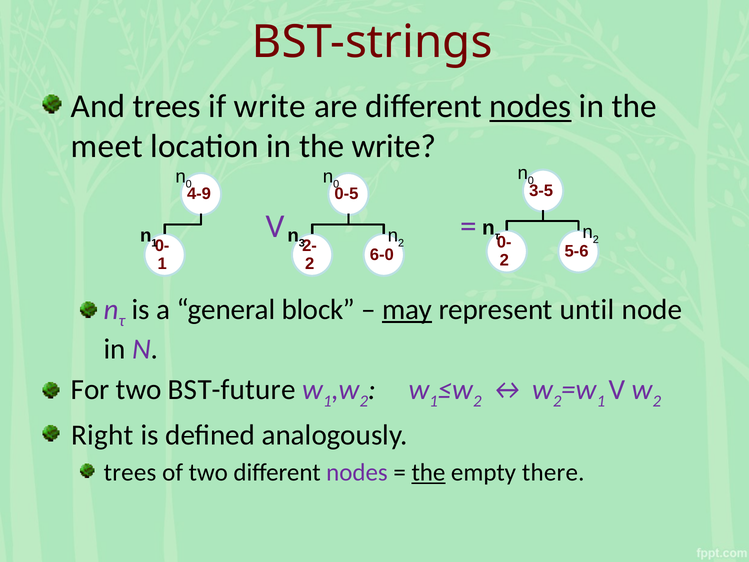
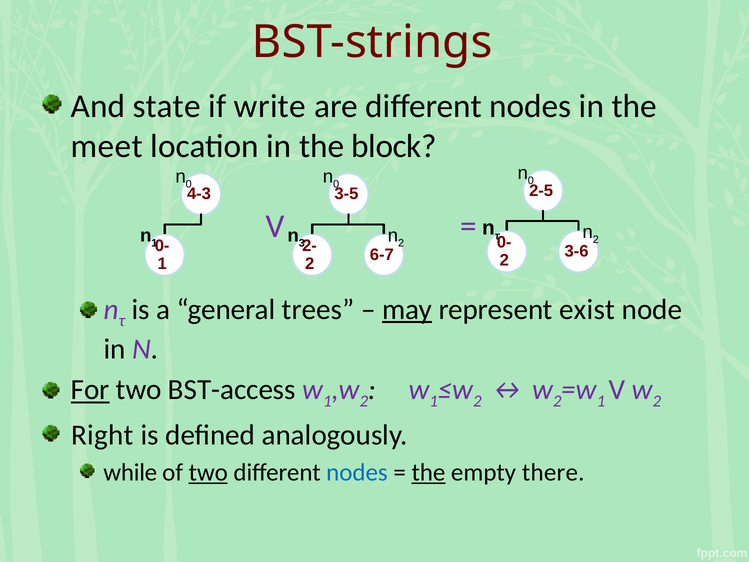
And trees: trees -> state (167, 106)
nodes underline: present -> none (530, 106)
the write: write -> block (394, 146)
3-5: 3-5 -> 2-5 (541, 190)
4-9: 4-9 -> 4-3 (199, 194)
0-5: 0-5 -> 3-5 (346, 194)
5-6: 5-6 -> 3-6 (577, 251)
6-0: 6-0 -> 6-7 (382, 255)
block: block -> trees (318, 309)
until: until -> exist (587, 309)
For underline: none -> present (90, 390)
BST-future: BST-future -> BST-access (232, 390)
trees: trees -> while (130, 472)
two underline: none -> present (208, 472)
nodes colour: purple -> blue (357, 472)
